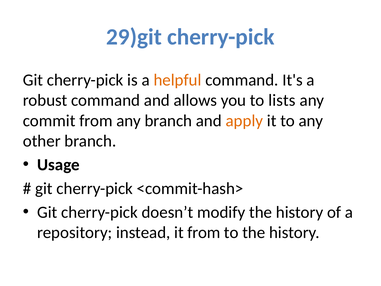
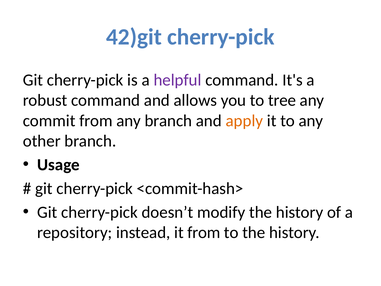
29)git: 29)git -> 42)git (134, 37)
helpful colour: orange -> purple (178, 80)
lists: lists -> tree (282, 100)
